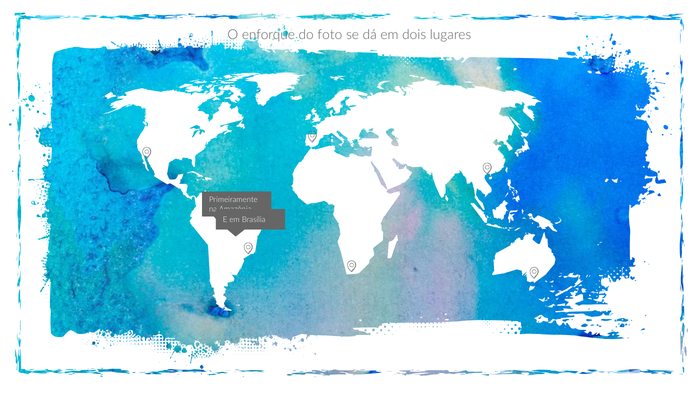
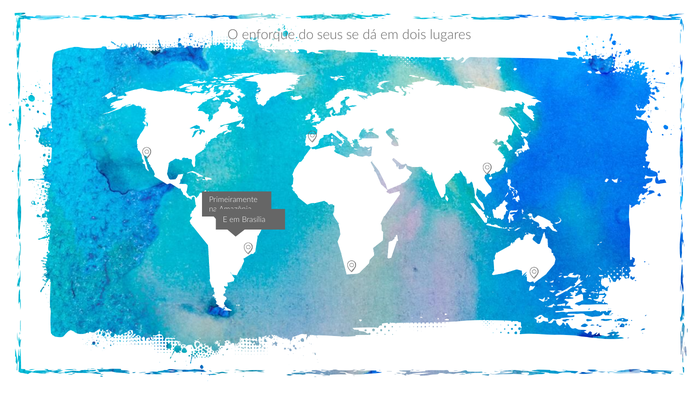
foto: foto -> seus (330, 35)
